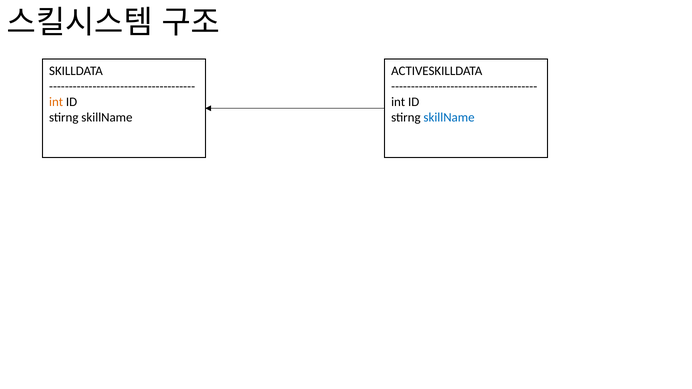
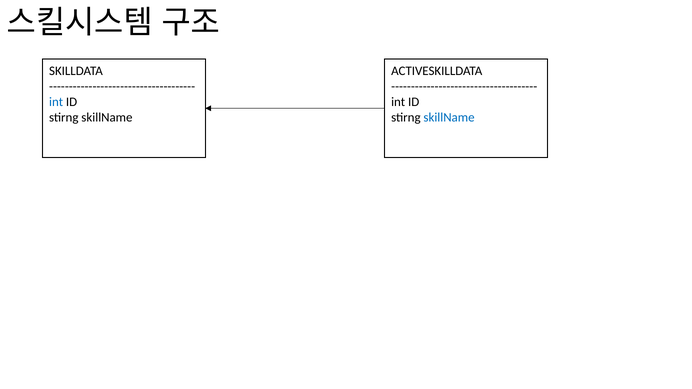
int colour: orange -> blue (56, 102)
